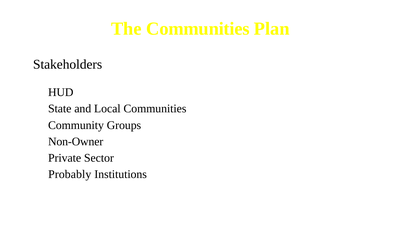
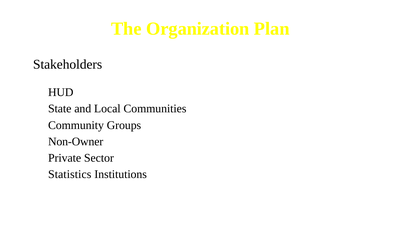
The Communities: Communities -> Organization (198, 29)
Probably: Probably -> Statistics (70, 174)
